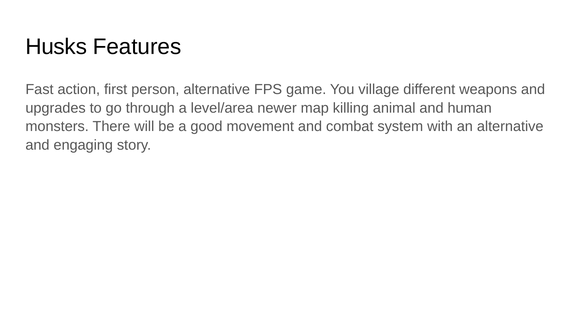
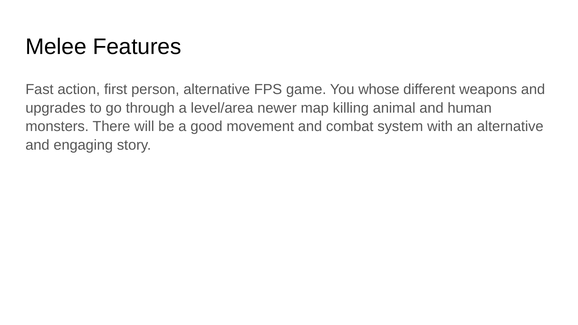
Husks: Husks -> Melee (56, 47)
village: village -> whose (379, 89)
